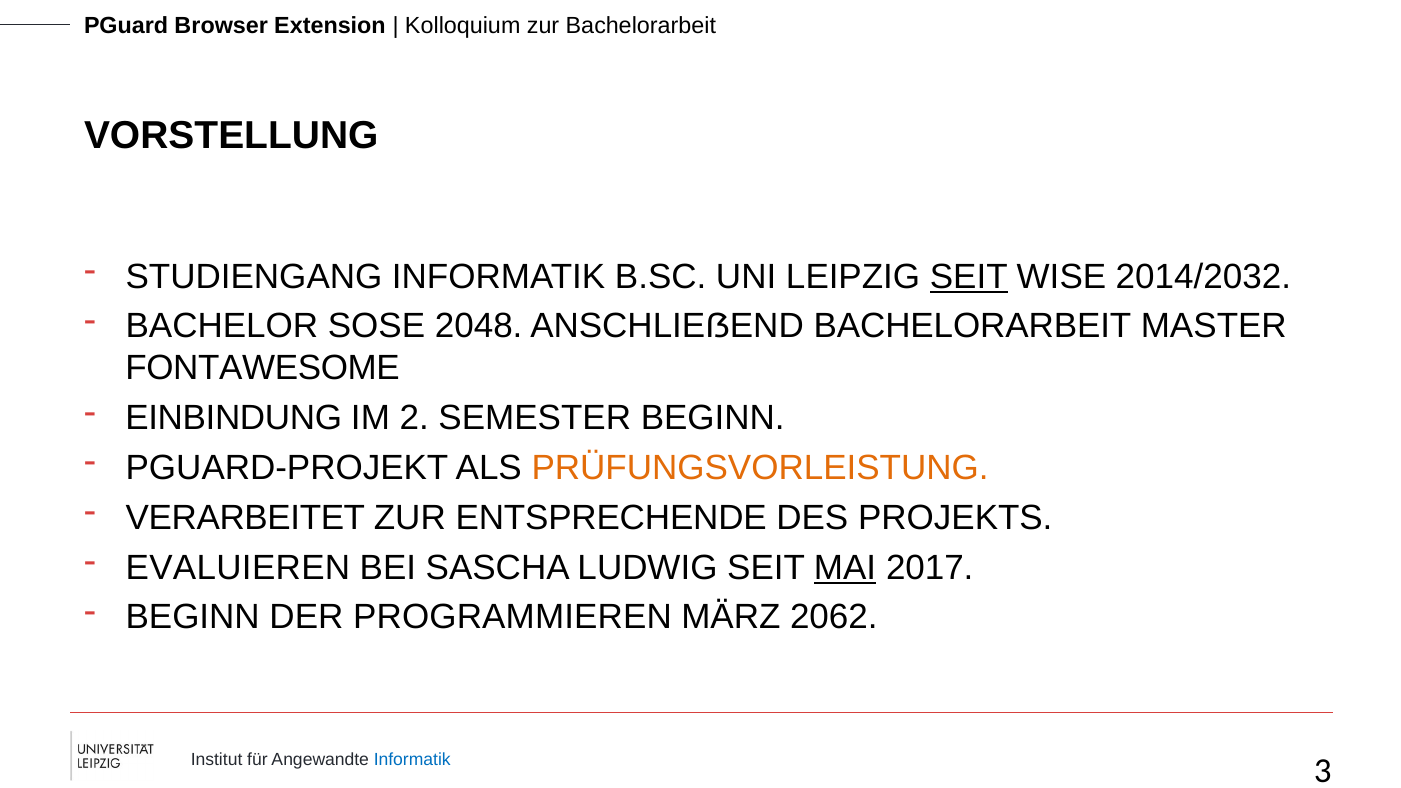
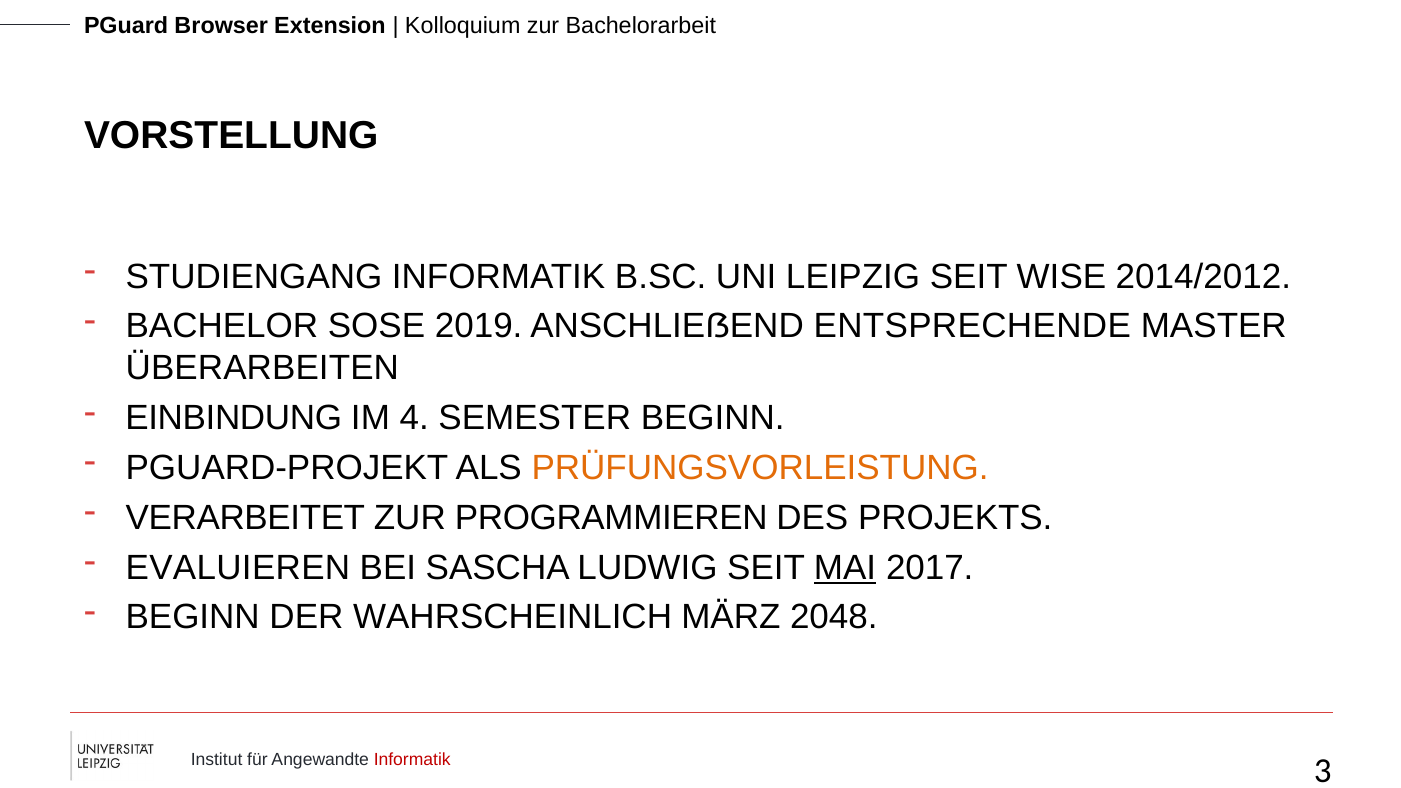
SEIT underline: present -> none (969, 277)
2014/2032: 2014/2032 -> 2014/2012 (1203, 277)
2048: 2048 -> 2019 (479, 326)
BACHELORARBEIT: BACHELORARBEIT -> ENTSPRECHENDE (972, 326)
FONTAWESOME: FONTAWESOME -> ÜBERARBEITEN (262, 368)
2: 2 -> 4 (414, 418)
ENTSPRECHENDE: ENTSPRECHENDE -> PROGRAMMIEREN (611, 518)
PROGRAMMIEREN: PROGRAMMIEREN -> WAHRSCHEINLICH (513, 618)
2062: 2062 -> 2048 (834, 618)
Informatik colour: blue -> red (412, 760)
